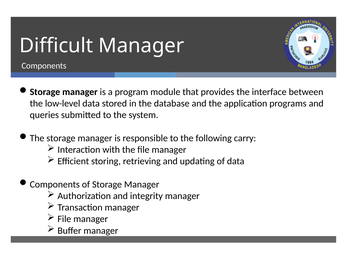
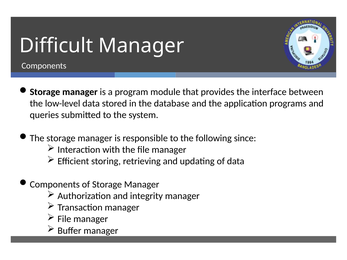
carry: carry -> since (245, 138)
